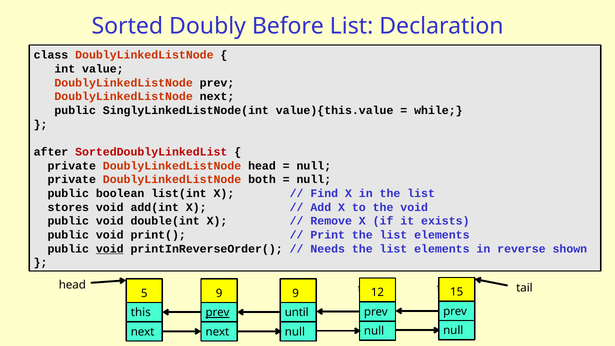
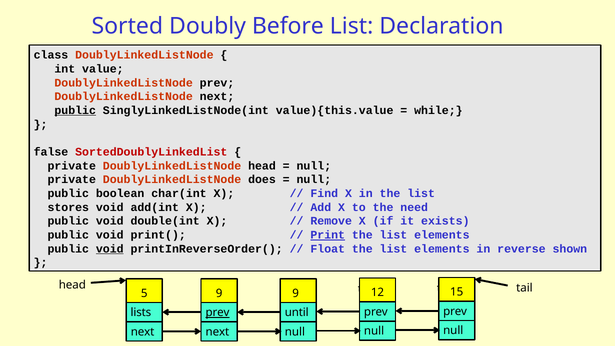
public underline: none -> present (75, 110)
after: after -> false (51, 152)
both: both -> does (262, 180)
list(int: list(int -> char(int (179, 193)
the void: void -> need (414, 207)
Print underline: none -> present (328, 235)
Needs: Needs -> Float (328, 249)
this: this -> lists (141, 312)
